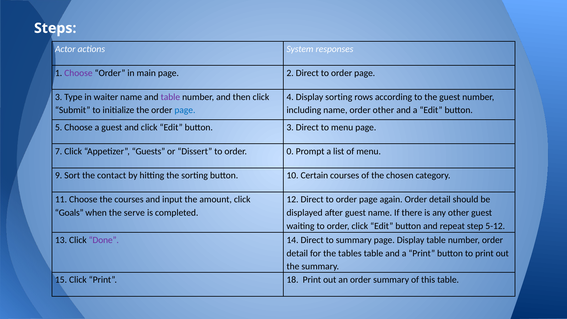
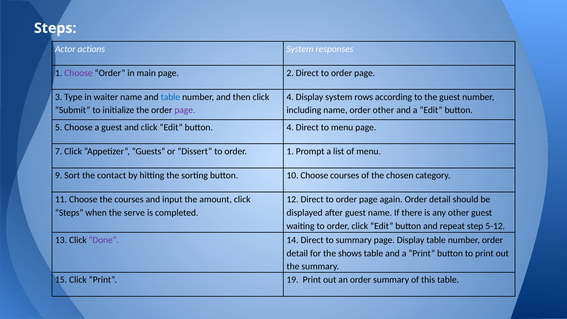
table colour: purple -> blue (170, 97)
Display sorting: sorting -> system (339, 97)
page colour: blue -> purple (185, 110)
button 3: 3 -> 4 (290, 127)
order 0: 0 -> 1 (290, 151)
10 Certain: Certain -> Choose (314, 175)
Goals: Goals -> Steps (69, 213)
tables: tables -> shows (350, 253)
18: 18 -> 19 (293, 280)
